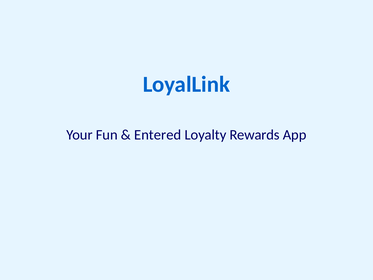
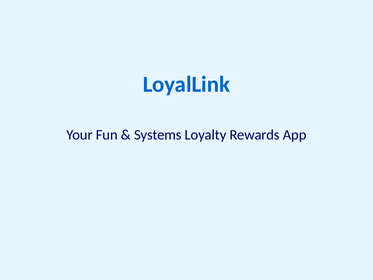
Entered: Entered -> Systems (158, 135)
